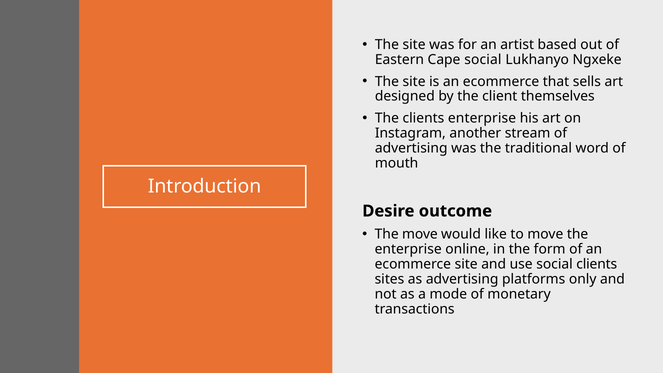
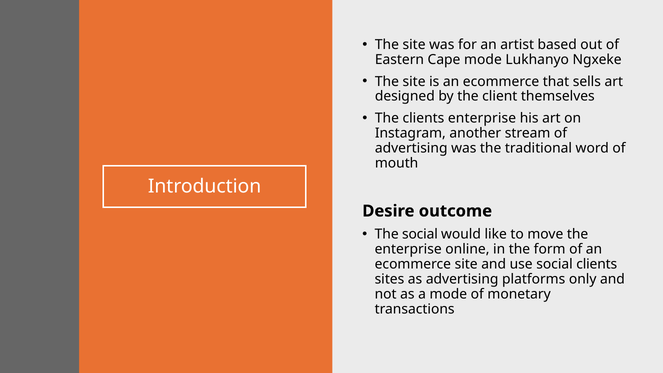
Cape social: social -> mode (483, 60)
The move: move -> social (420, 234)
